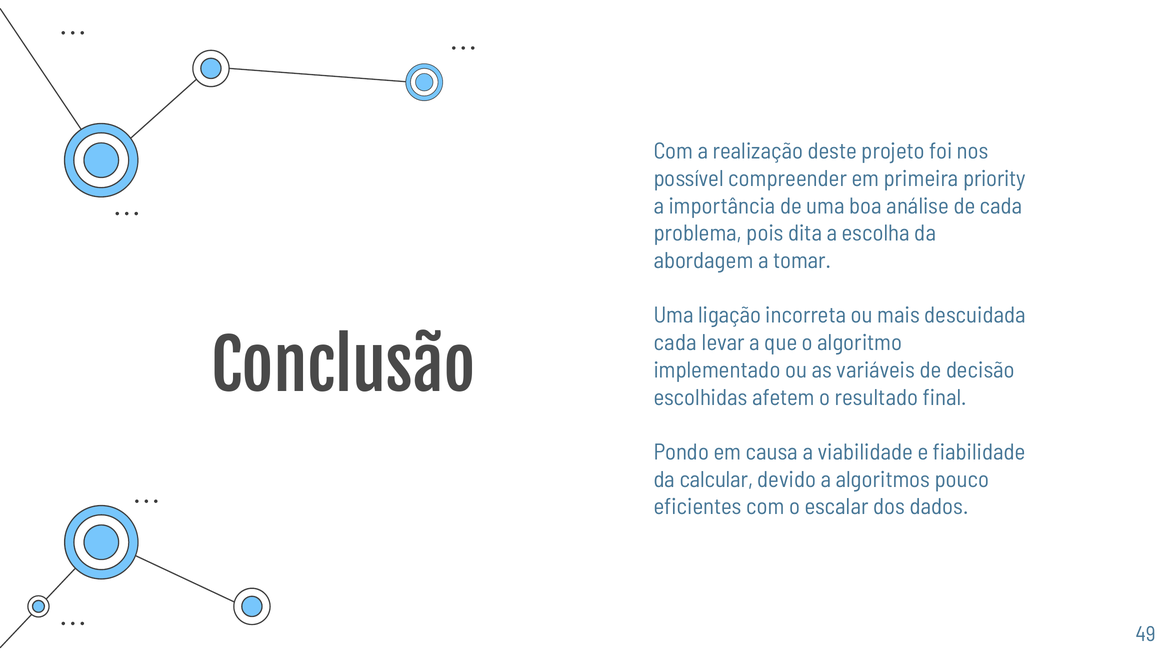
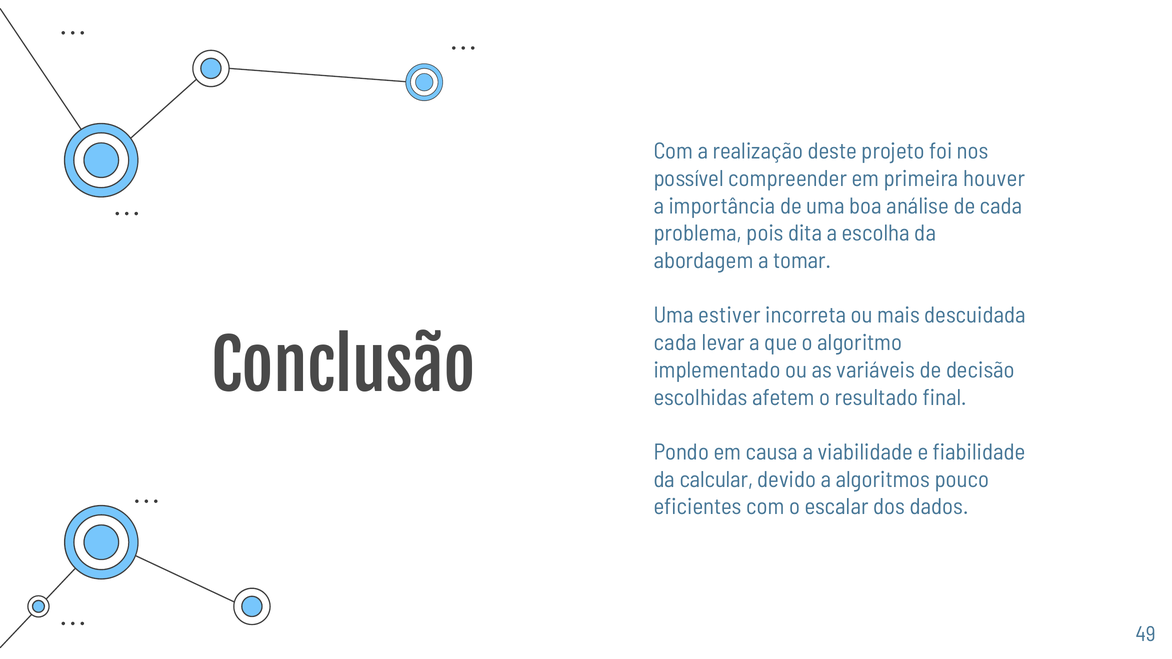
priority: priority -> houver (994, 179)
ligação: ligação -> estiver (729, 316)
